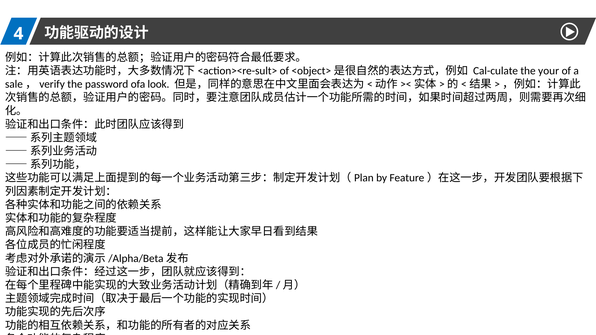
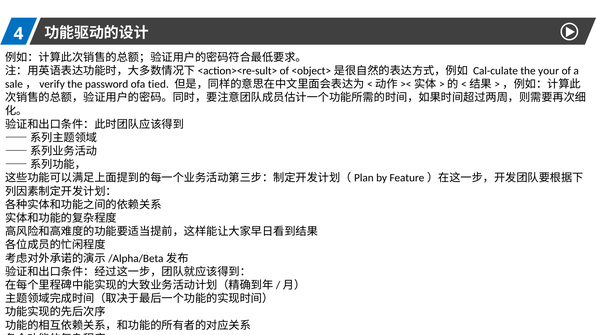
look: look -> tied (158, 84)
